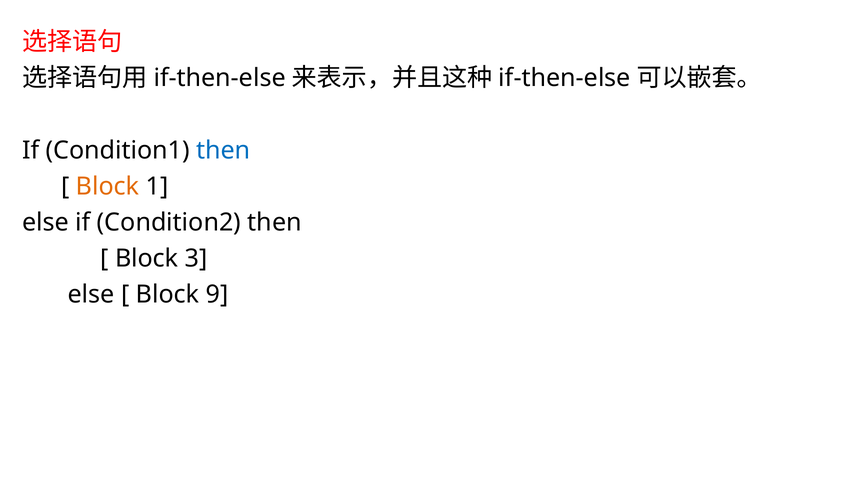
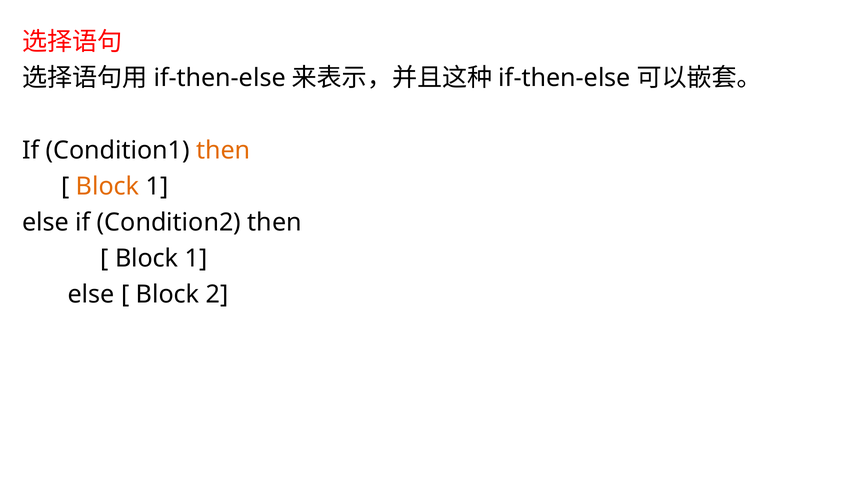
then colour: blue -> orange (223, 150)
3: 3 -> 1 (196, 259)
9: 9 -> 2 (217, 295)
